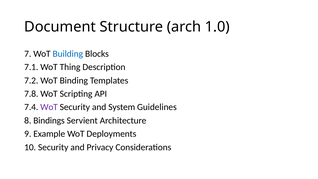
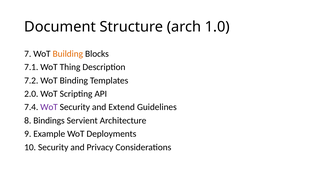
Building colour: blue -> orange (68, 54)
7.8: 7.8 -> 2.0 (31, 94)
System: System -> Extend (122, 107)
